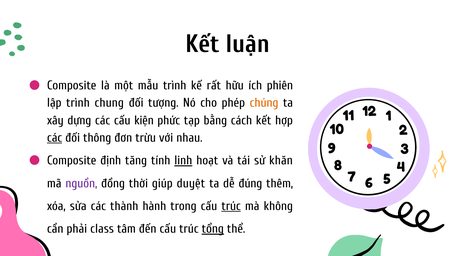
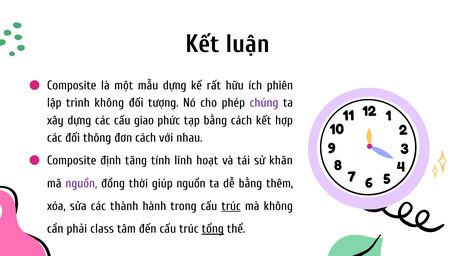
mẫu trình: trình -> dựng (175, 85)
trình chung: chung -> không (109, 103)
chúng colour: orange -> purple (264, 103)
kiện: kiện -> giao (144, 120)
các underline: present -> none (55, 138)
đơn trừu: trừu -> cách (146, 138)
linh underline: present -> none (183, 160)
giúp duyệt: duyệt -> nguồn (191, 183)
dễ đúng: đúng -> bằng (250, 183)
